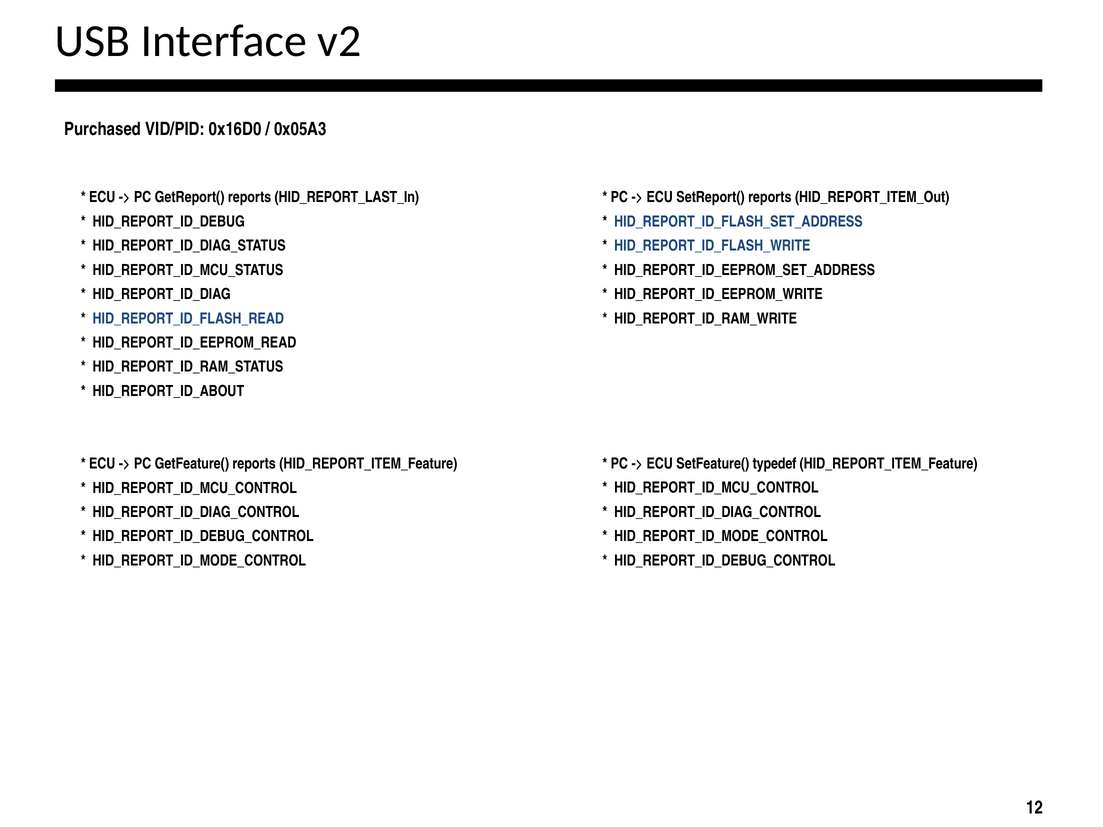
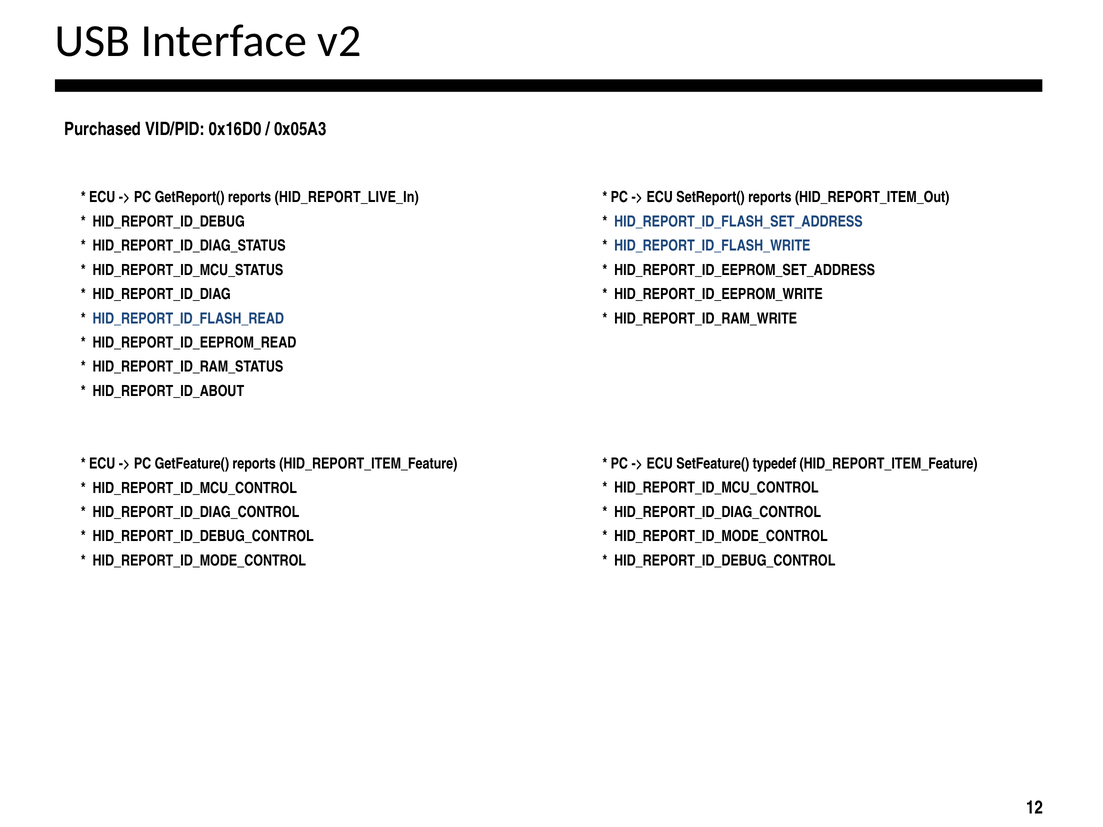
HID_REPORT_LAST_In: HID_REPORT_LAST_In -> HID_REPORT_LIVE_In (347, 197)
